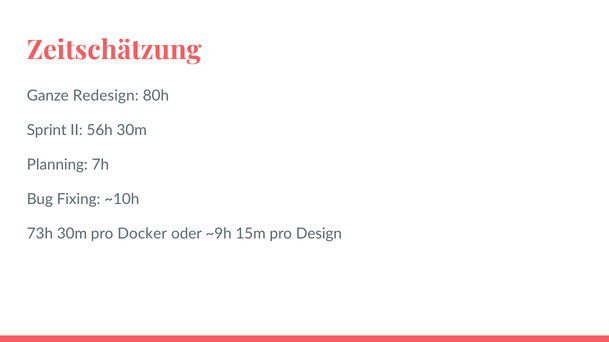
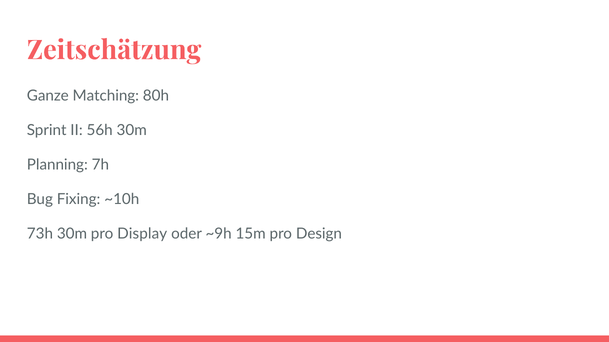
Redesign: Redesign -> Matching (106, 96)
Docker: Docker -> Display (142, 234)
